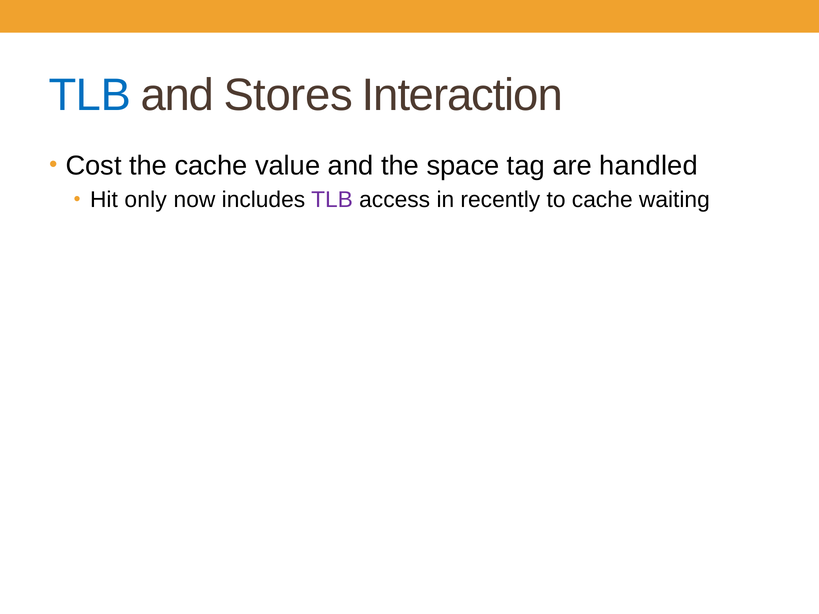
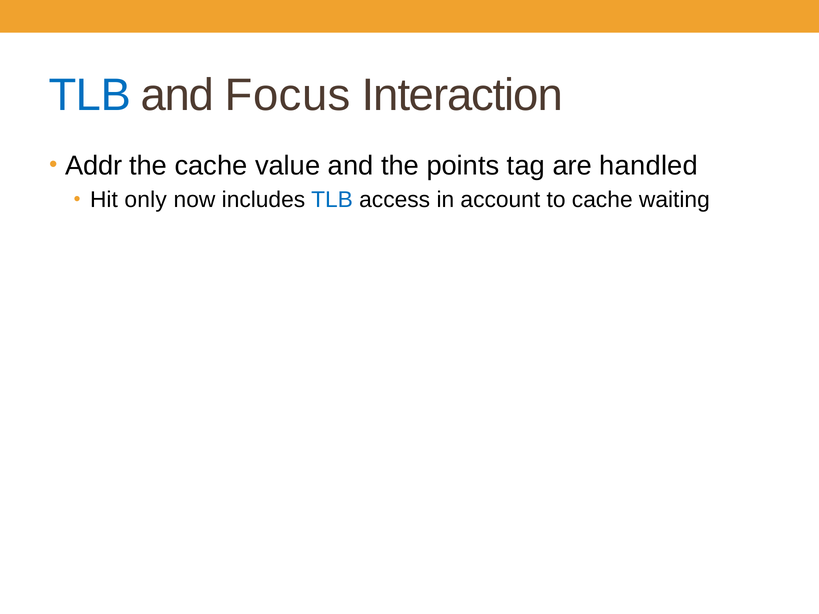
Stores: Stores -> Focus (288, 95)
Cost: Cost -> Addr (94, 166)
space: space -> points (463, 166)
TLB colour: purple -> blue (332, 200)
recently: recently -> account (500, 200)
